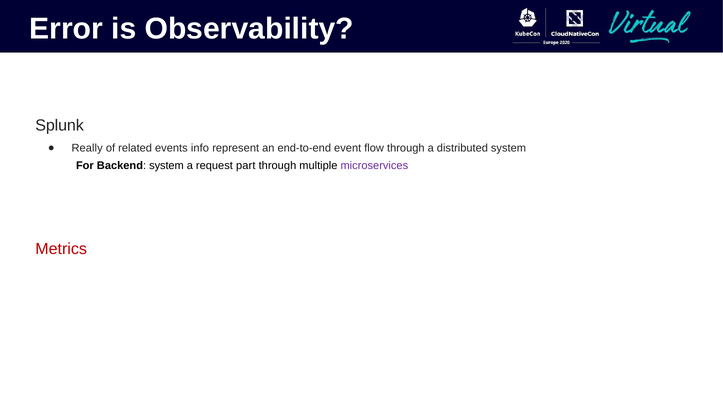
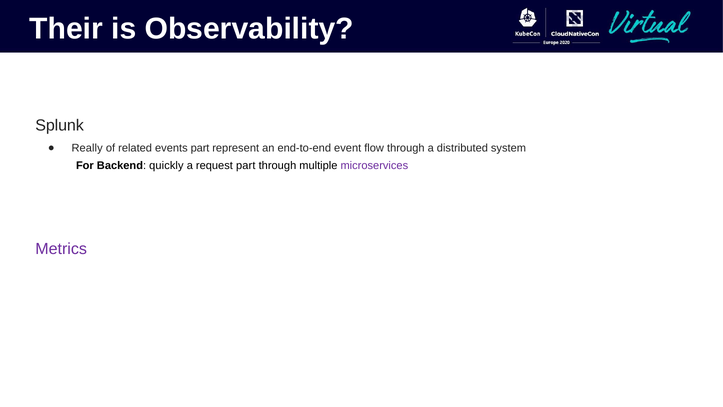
Error: Error -> Their (66, 29)
events info: info -> part (200, 148)
Backend system: system -> quickly (166, 165)
Metrics colour: red -> purple (61, 249)
